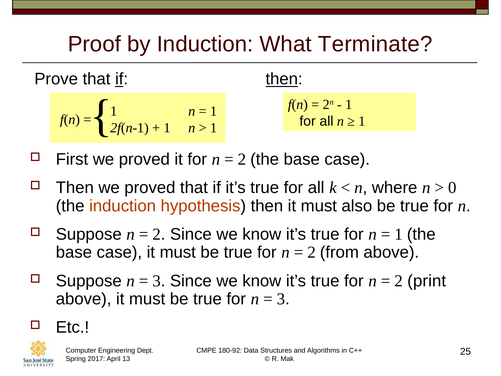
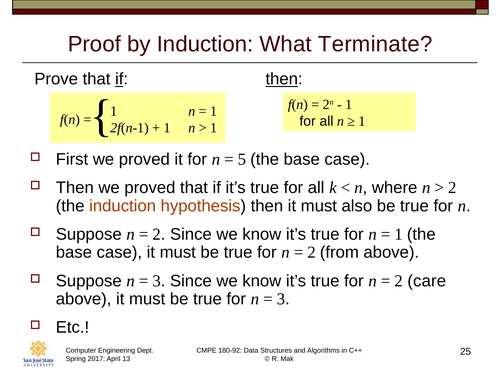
2: 2 -> 5 (242, 159)
0: 0 -> 2 (452, 188)
print: print -> care (427, 281)
